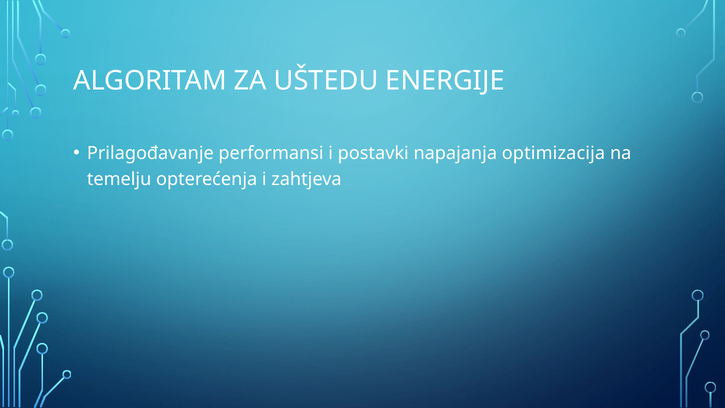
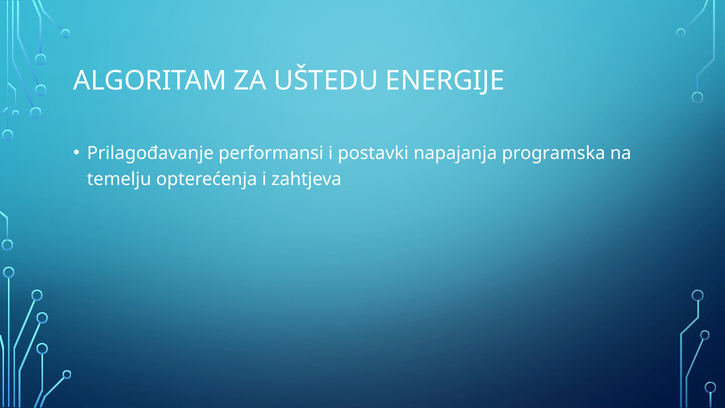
optimizacija: optimizacija -> programska (554, 153)
